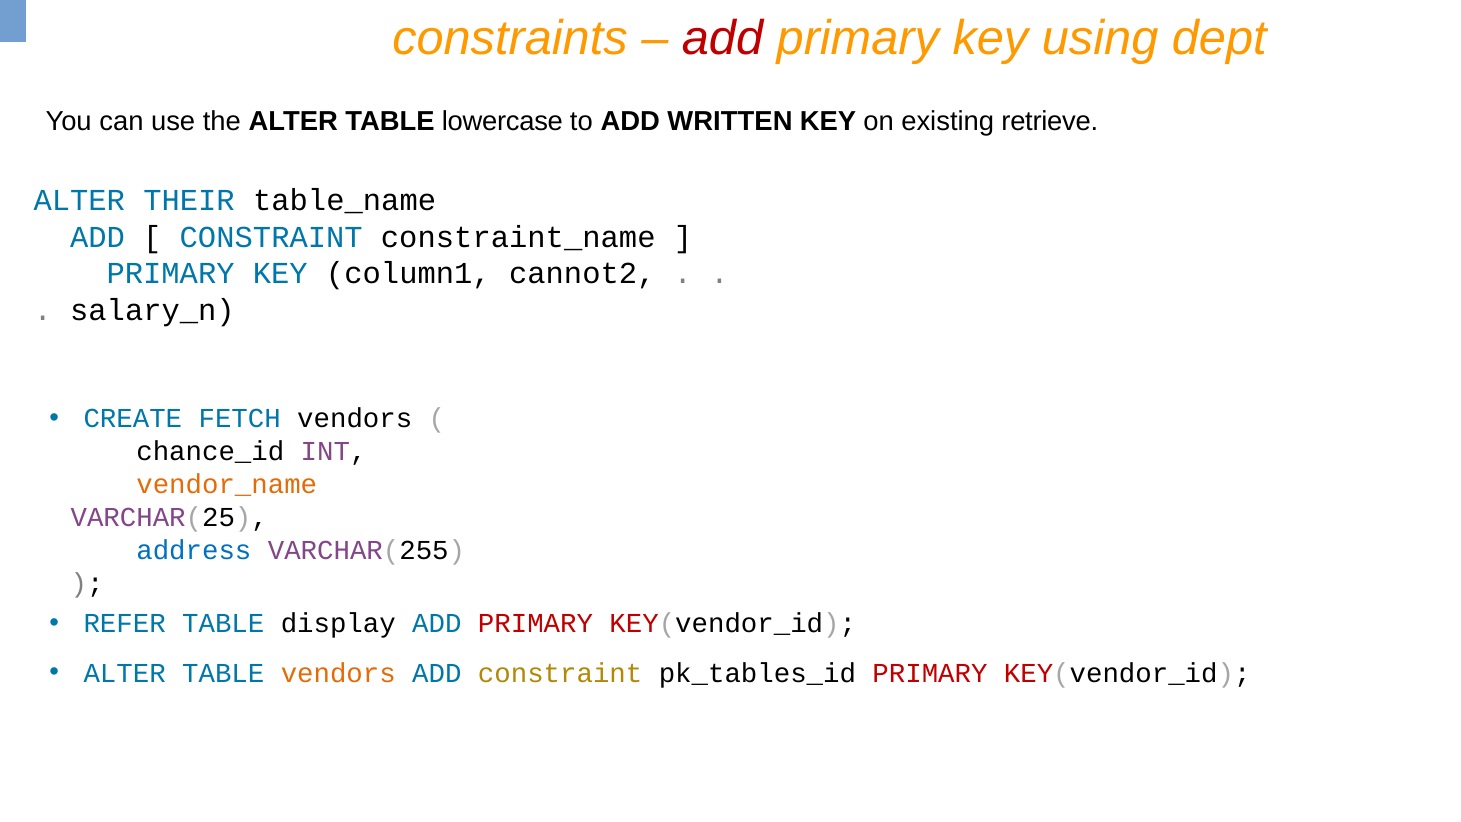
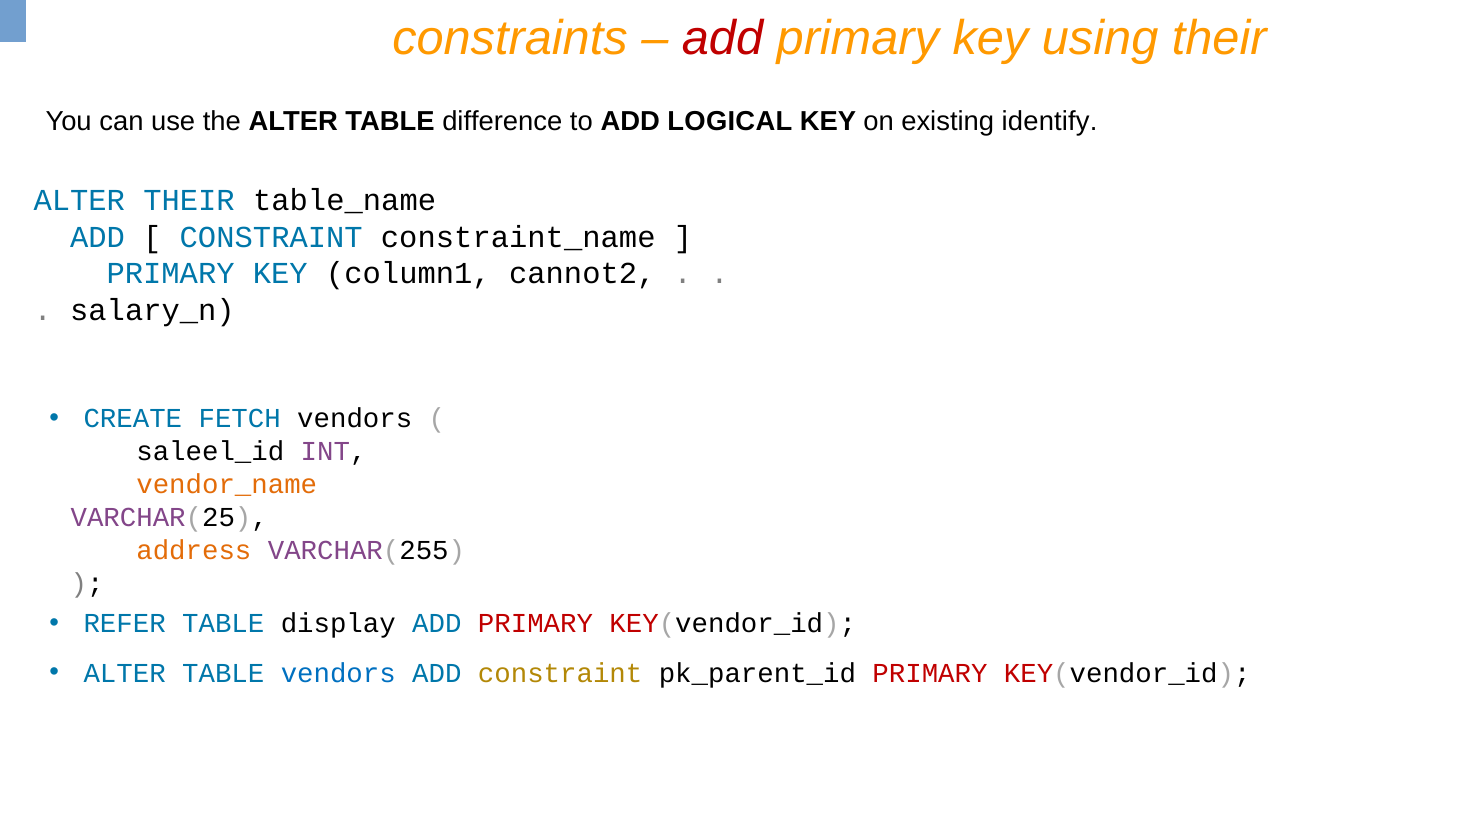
using dept: dept -> their (1219, 38)
lowercase: lowercase -> difference (502, 122)
WRITTEN: WRITTEN -> LOGICAL (730, 122)
retrieve: retrieve -> identify (1050, 122)
chance_id: chance_id -> saleel_id (210, 452)
address colour: blue -> orange (194, 550)
vendors colour: orange -> blue (338, 673)
pk_tables_id: pk_tables_id -> pk_parent_id (757, 673)
